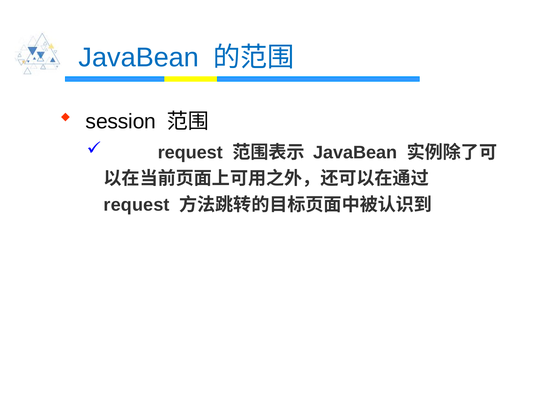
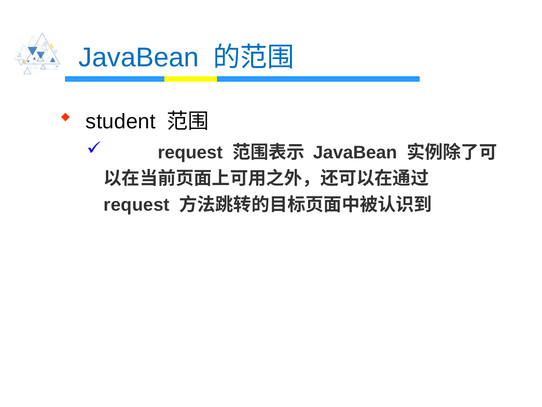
session: session -> student (121, 121)
